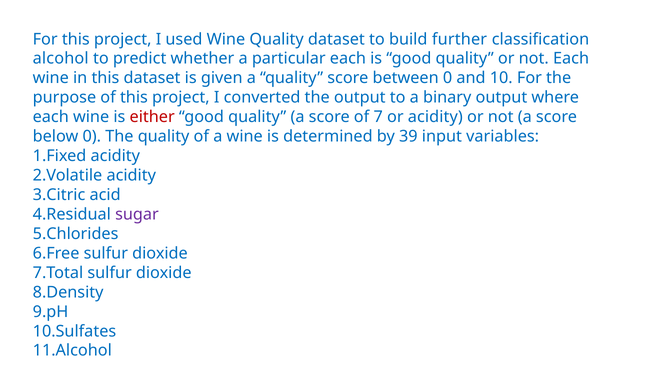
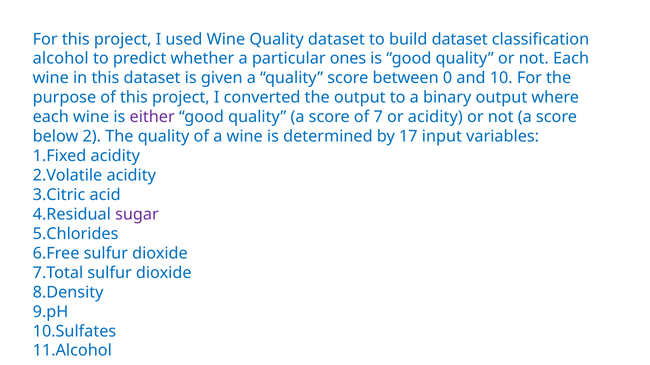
build further: further -> dataset (460, 39)
particular each: each -> ones (348, 59)
either colour: red -> purple (152, 117)
below 0: 0 -> 2 (92, 137)
39: 39 -> 17 (408, 137)
